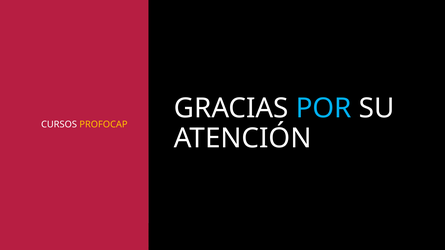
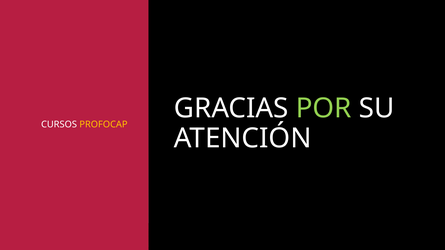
POR colour: light blue -> light green (324, 108)
